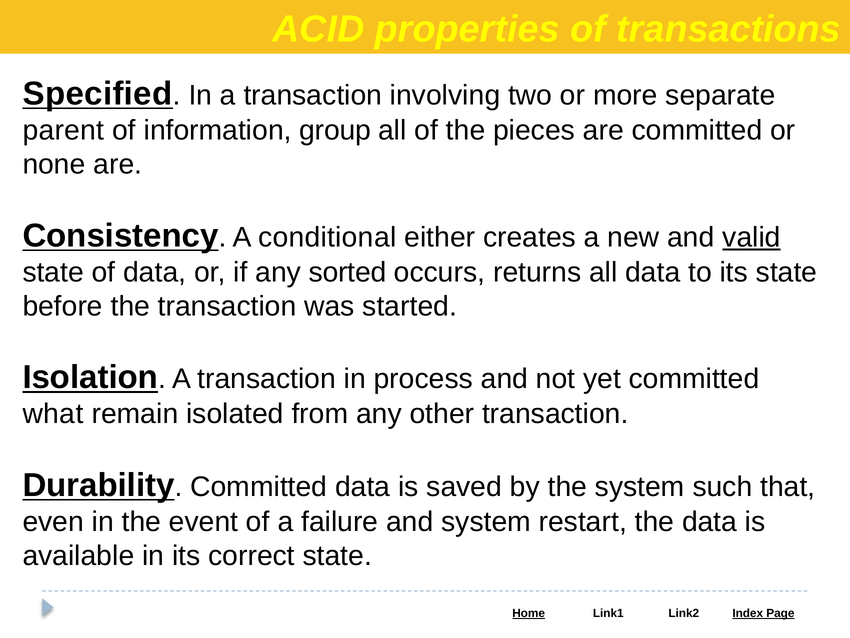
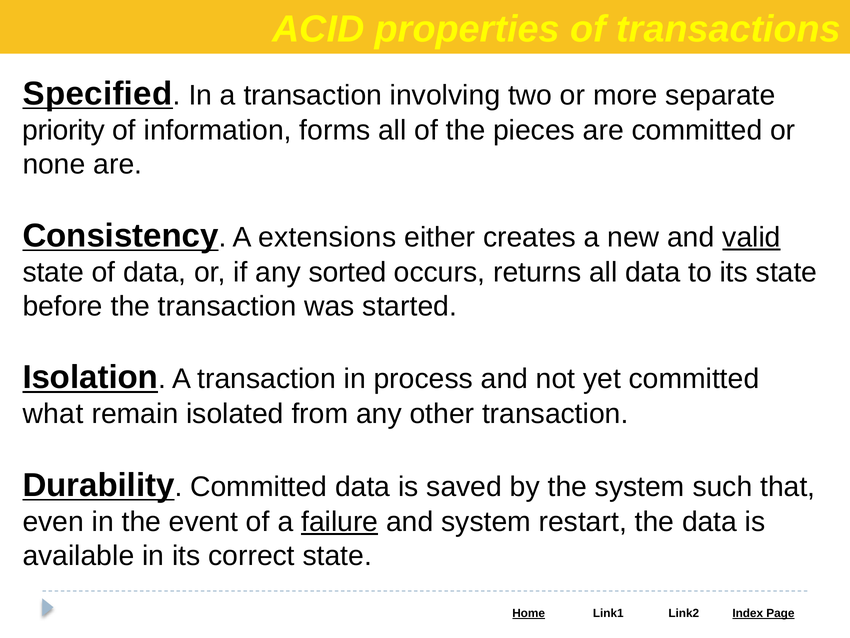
parent: parent -> priority (64, 130)
group: group -> forms (335, 130)
conditional: conditional -> extensions (327, 237)
failure underline: none -> present (340, 521)
